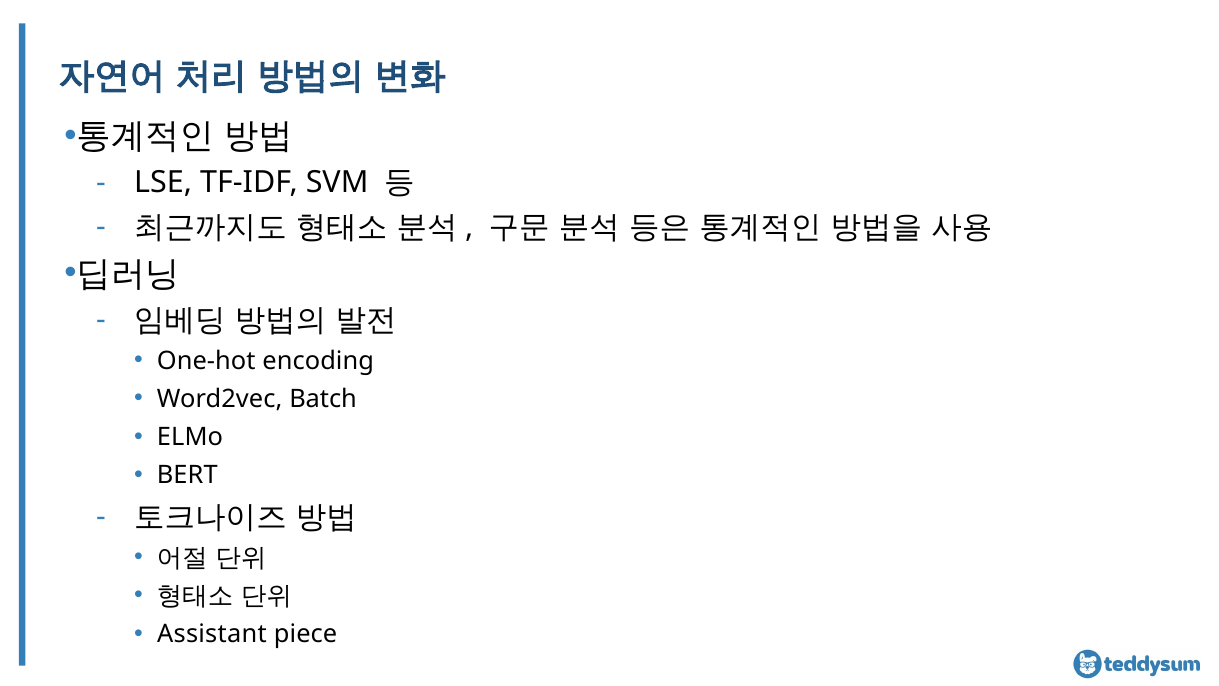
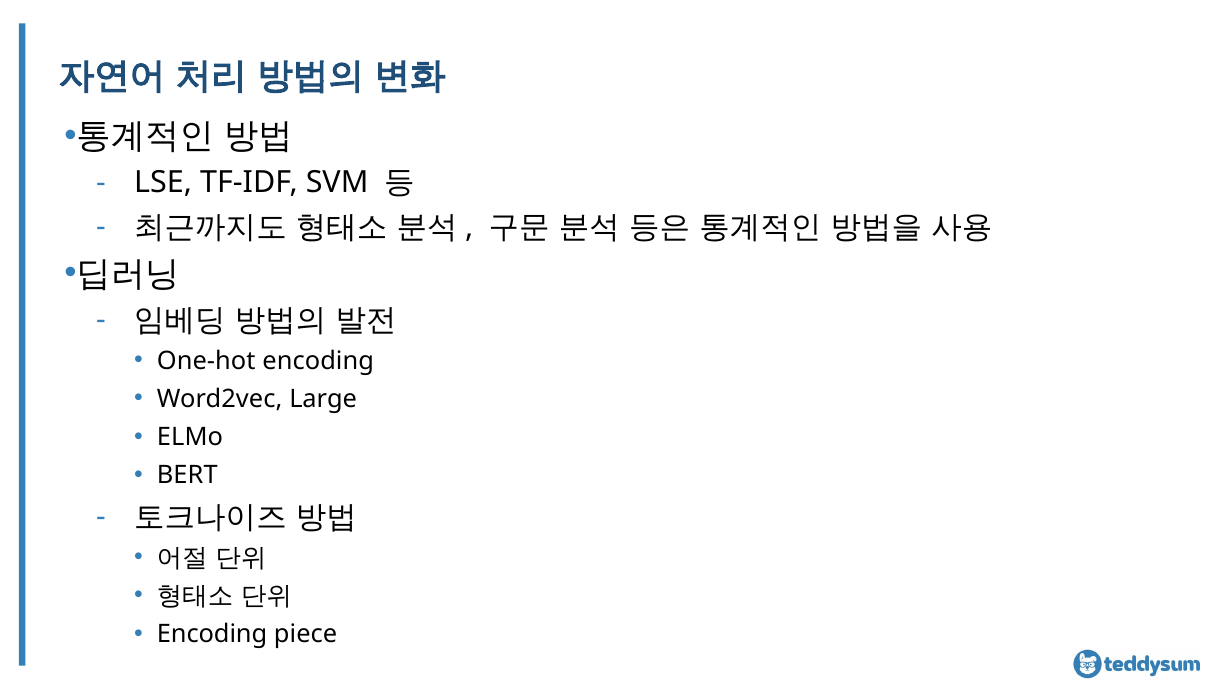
Batch: Batch -> Large (323, 399)
Assistant: Assistant -> Encoding (212, 634)
